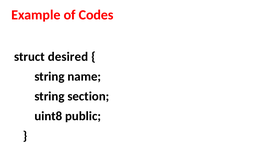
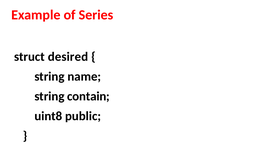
Codes: Codes -> Series (96, 15)
section: section -> contain (88, 97)
